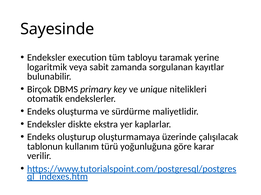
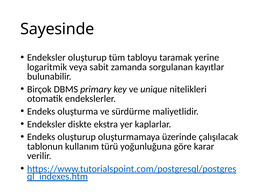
Endeksler execution: execution -> oluşturup (87, 58)
